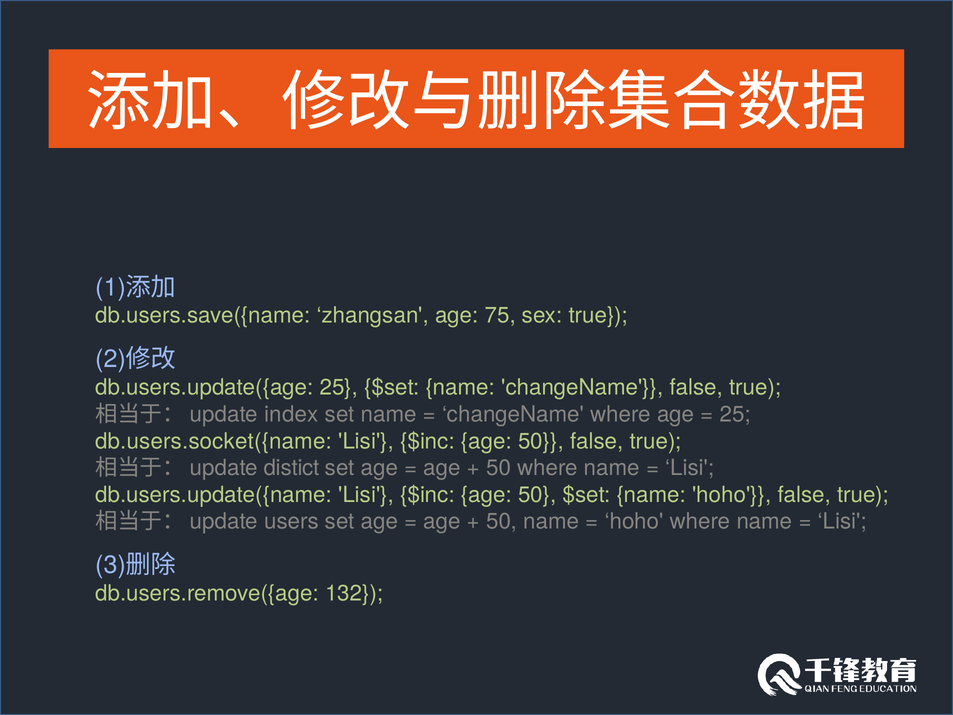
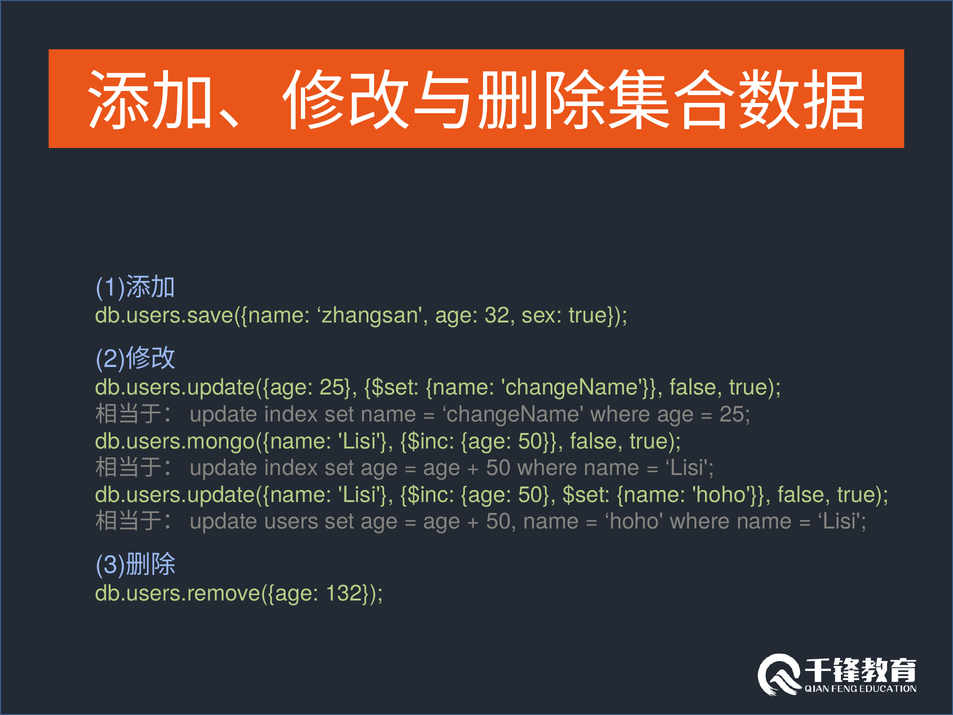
75: 75 -> 32 (500, 316)
db.users.socket({name: db.users.socket({name -> db.users.mongo({name (214, 441)
distict: distict -> index (291, 468)
